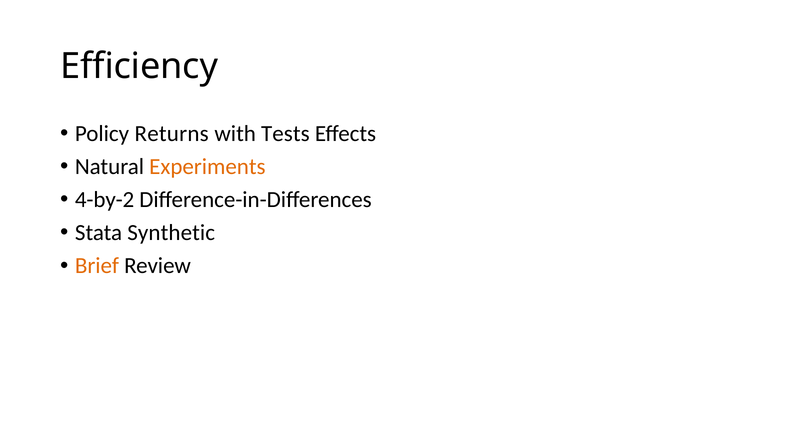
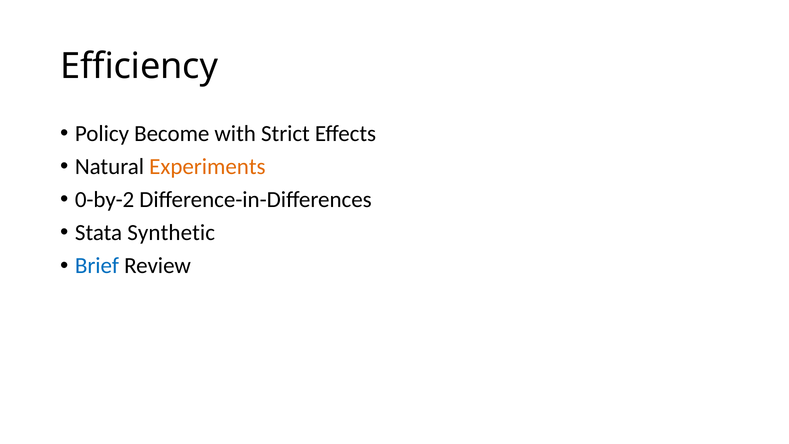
Returns: Returns -> Become (172, 133)
Tests: Tests -> Strict (285, 133)
4-by-2: 4-by-2 -> 0-by-2 (105, 200)
Brief colour: orange -> blue (97, 266)
